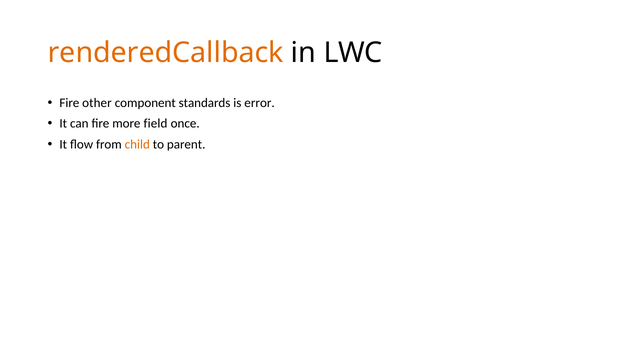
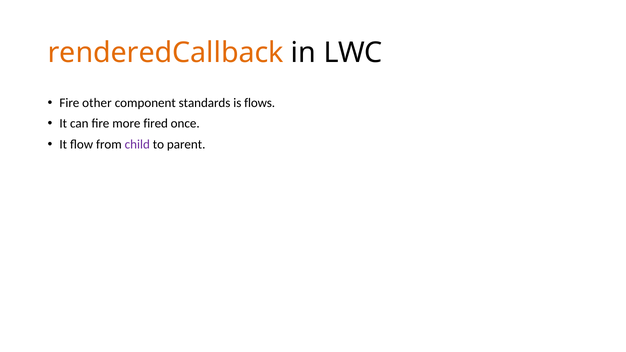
error: error -> flows (260, 103)
field: field -> fired (156, 124)
child colour: orange -> purple (137, 144)
